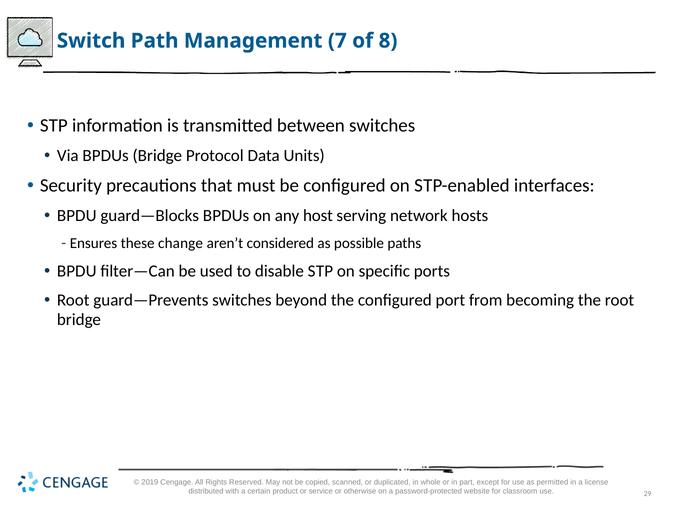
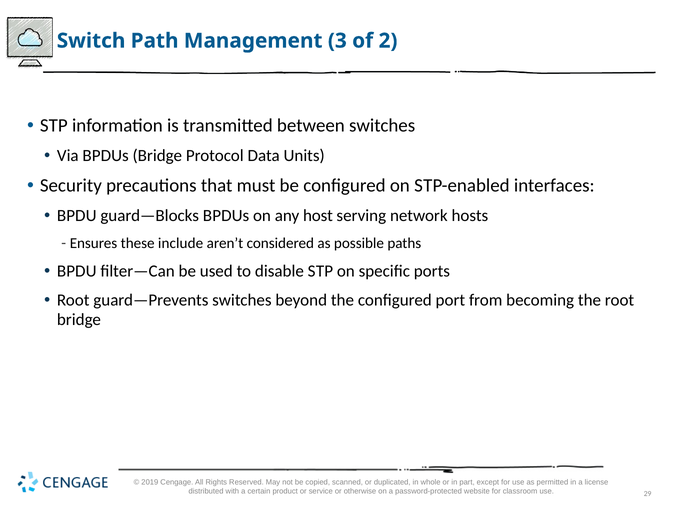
7: 7 -> 3 (337, 41)
8: 8 -> 2 (388, 41)
change: change -> include (181, 243)
